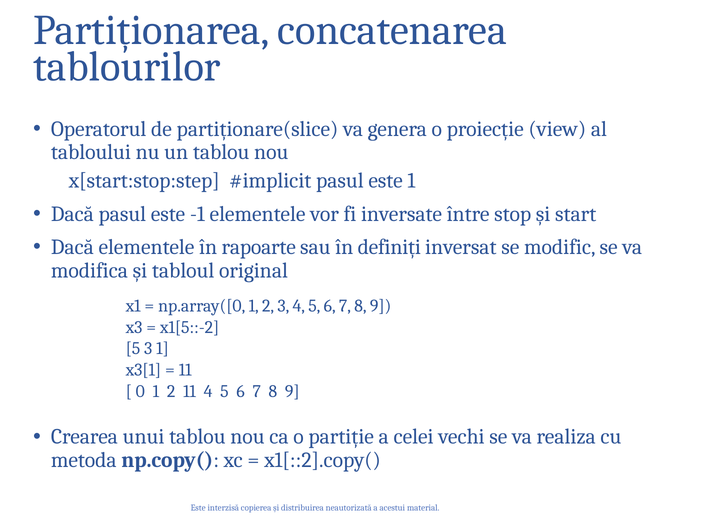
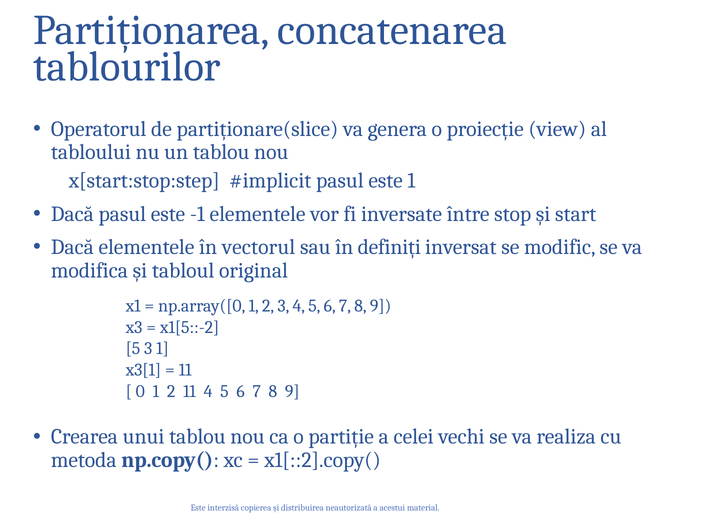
rapoarte: rapoarte -> vectorul (259, 247)
